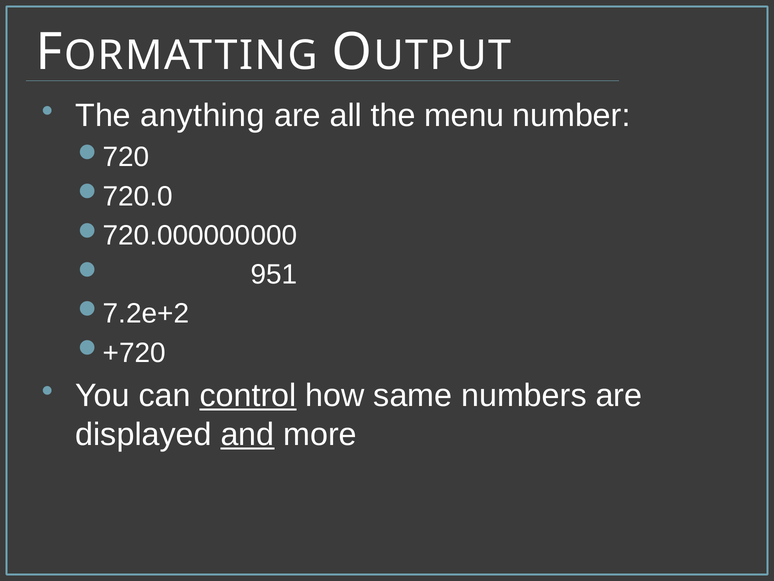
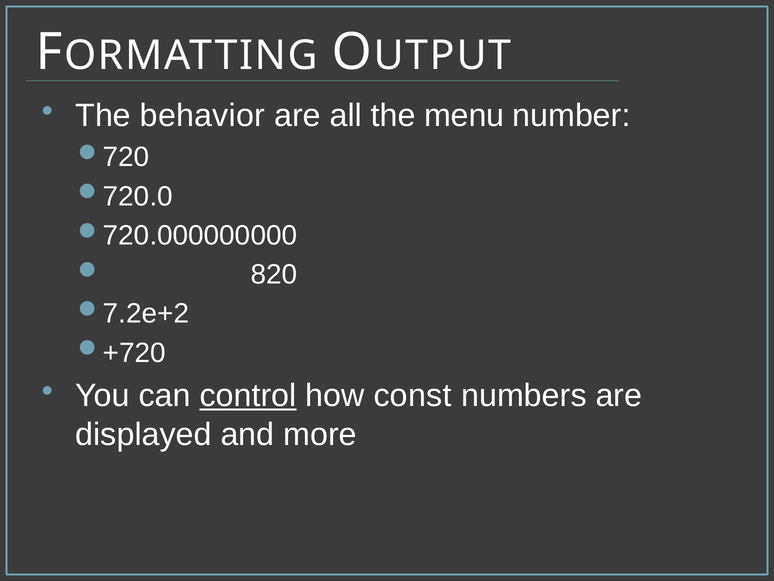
anything: anything -> behavior (202, 116)
951: 951 -> 820 (274, 274)
same: same -> const (413, 395)
and underline: present -> none (247, 434)
